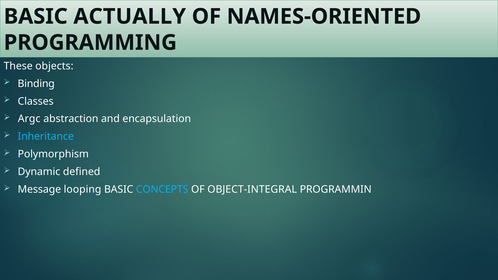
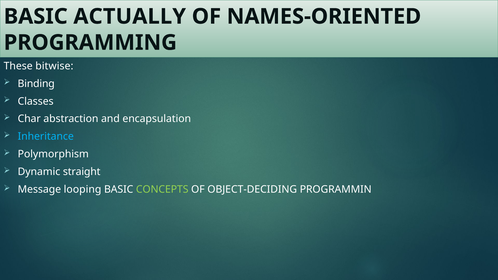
objects: objects -> bitwise (54, 66)
Argc: Argc -> Char (29, 119)
defined: defined -> straight (82, 172)
CONCEPTS colour: light blue -> light green (162, 190)
OBJECT-INTEGRAL: OBJECT-INTEGRAL -> OBJECT-DECIDING (252, 190)
